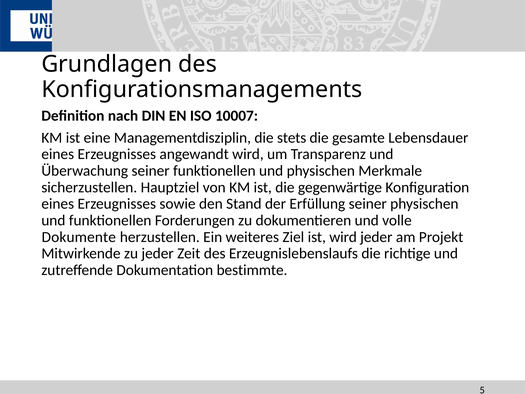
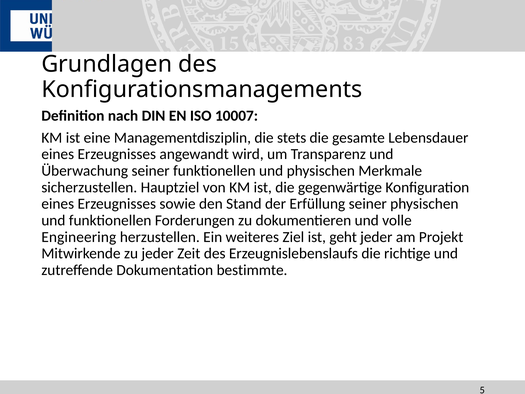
Dokumente: Dokumente -> Engineering (79, 237)
ist wird: wird -> geht (343, 237)
